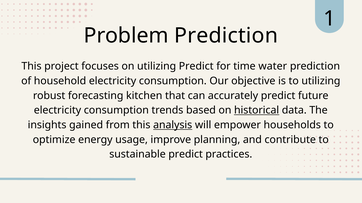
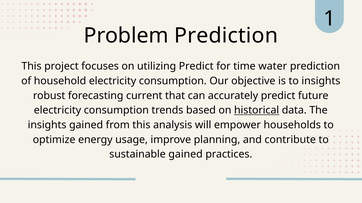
to utilizing: utilizing -> insights (321, 81)
kitchen: kitchen -> current (144, 96)
analysis underline: present -> none (173, 125)
sustainable predict: predict -> gained (186, 155)
